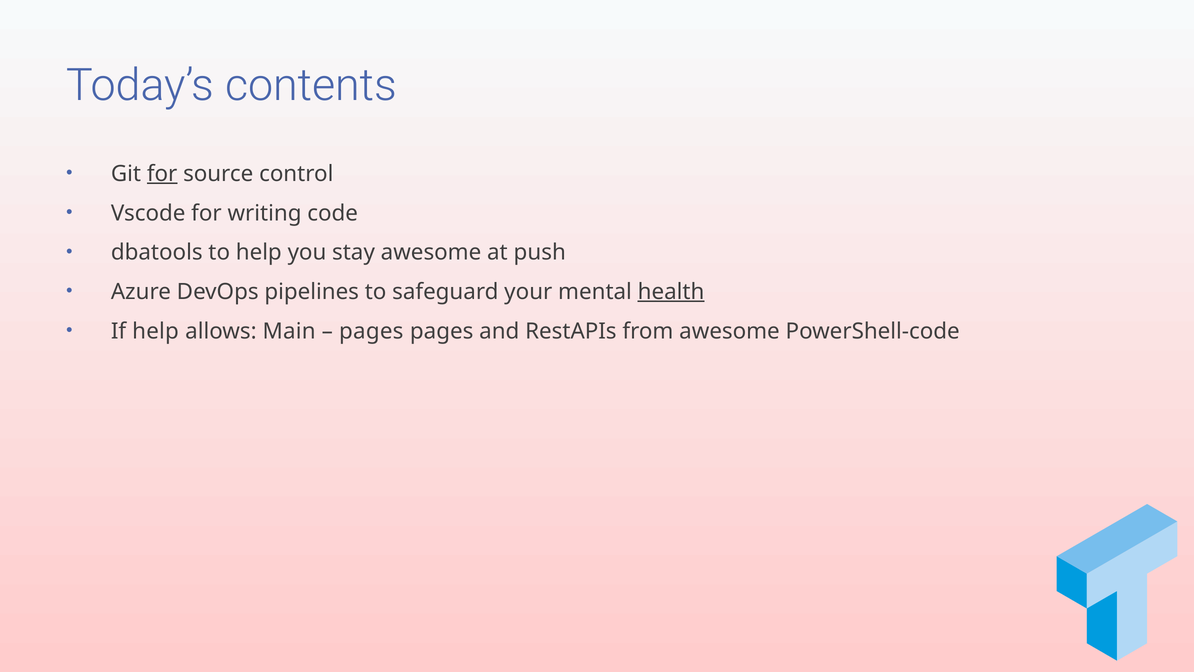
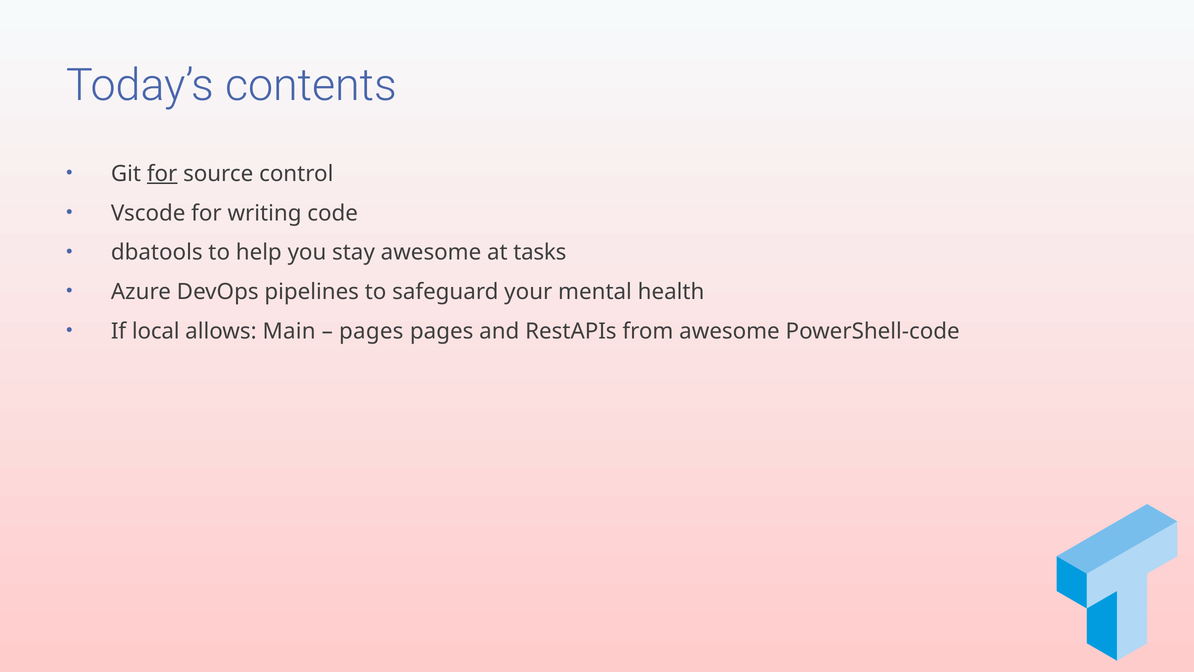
push: push -> tasks (540, 252)
health underline: present -> none (671, 292)
If help: help -> local (156, 331)
